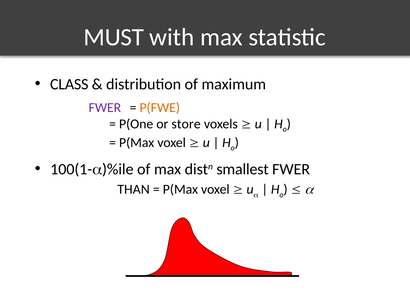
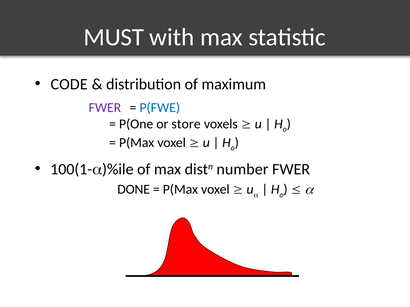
CLASS: CLASS -> CODE (69, 84)
P(FWE colour: orange -> blue (160, 108)
smallest: smallest -> number (242, 169)
THAN: THAN -> DONE (134, 190)
